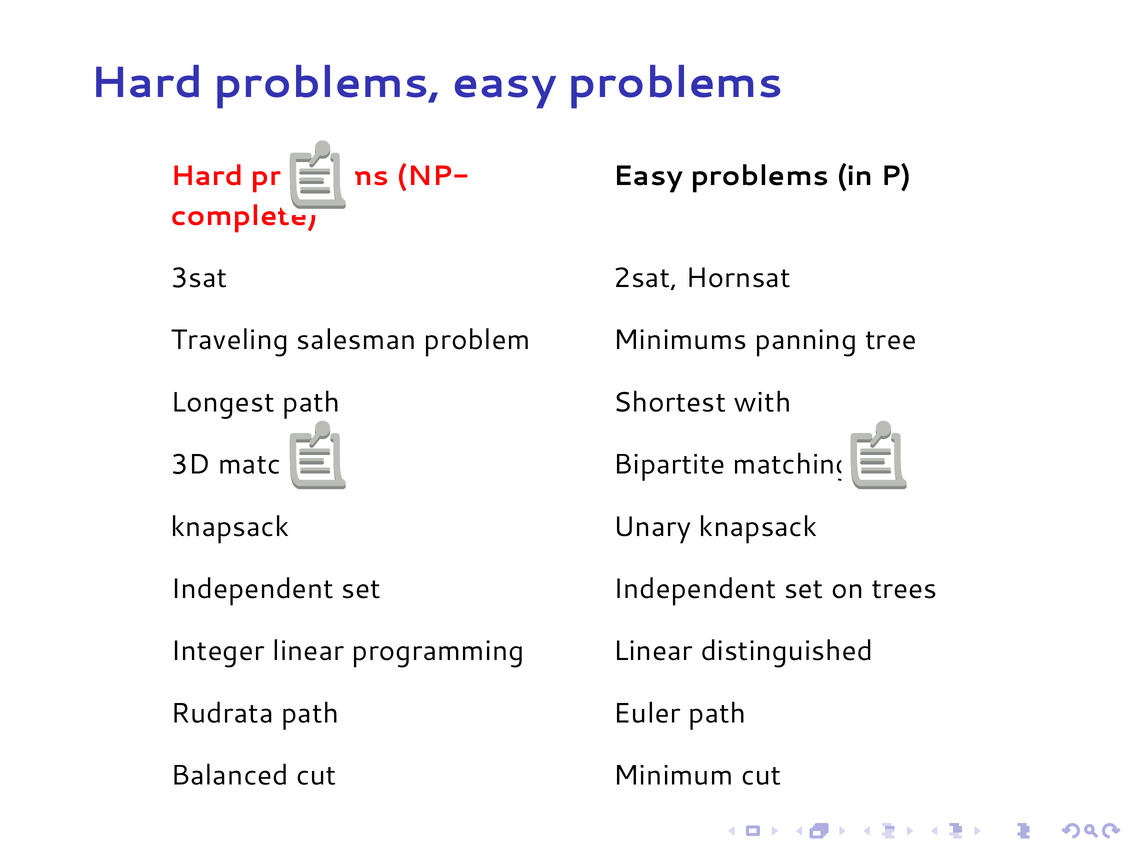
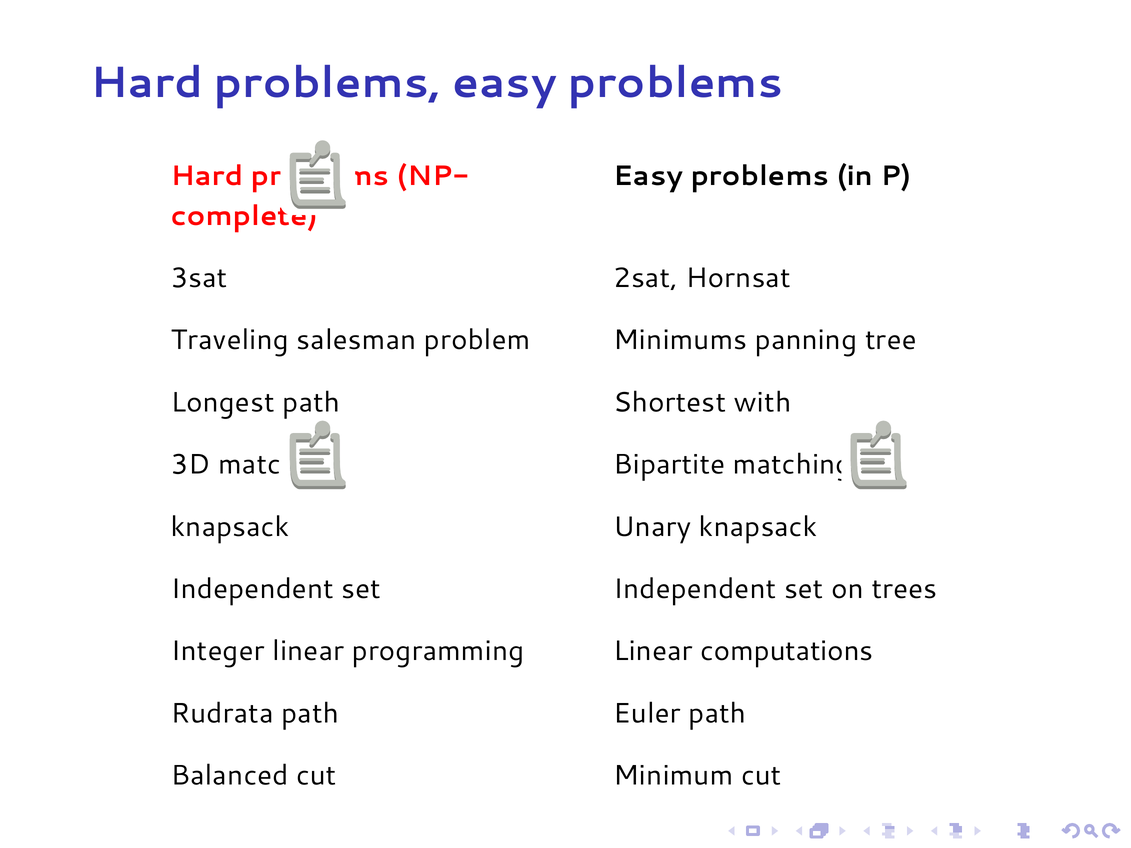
distinguished: distinguished -> computations (787, 651)
